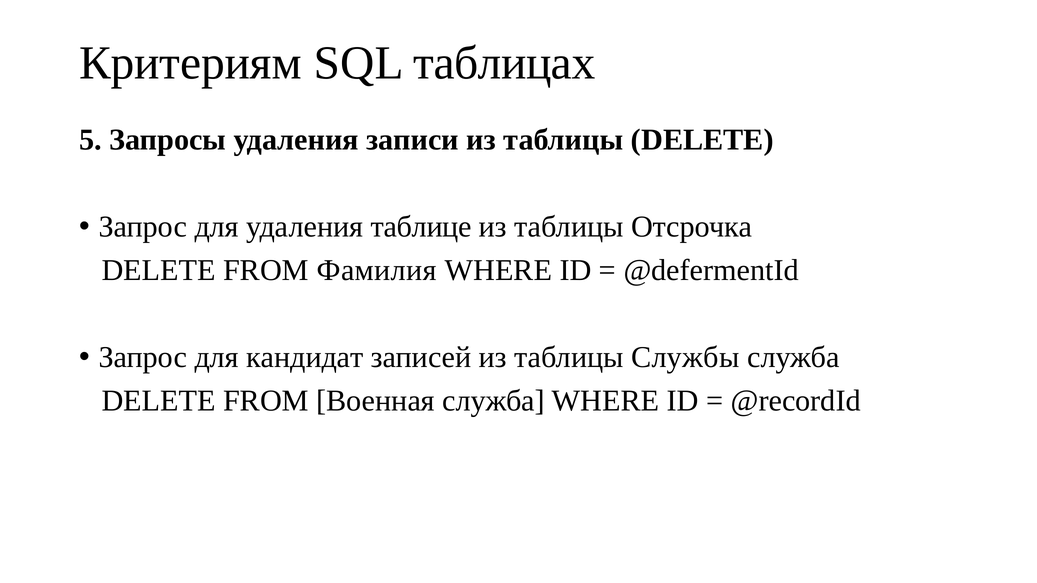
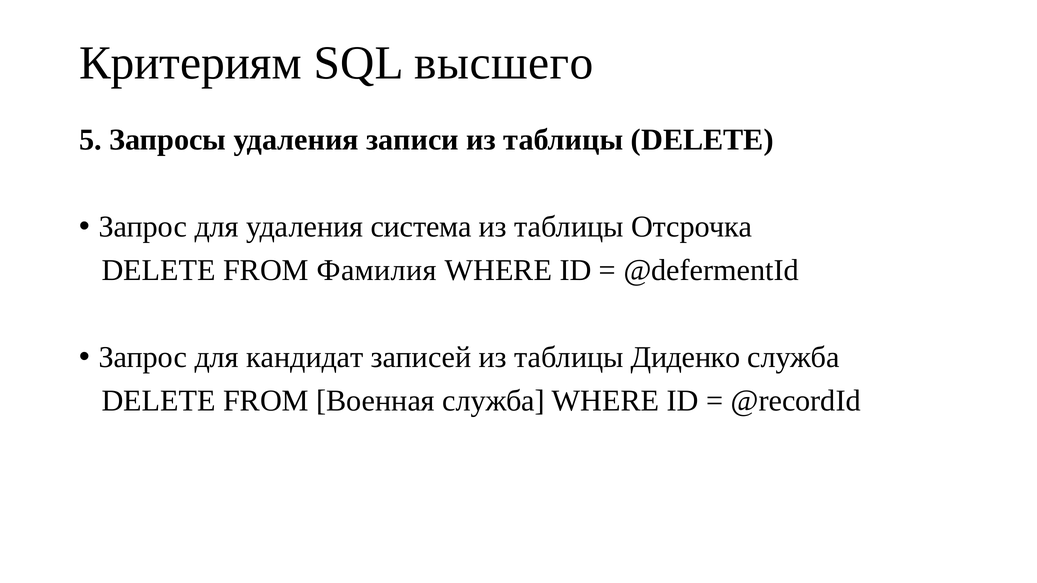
таблицах: таблицах -> высшего (504, 63)
таблице: таблице -> система (421, 227)
Службы: Службы -> Диденко (686, 357)
